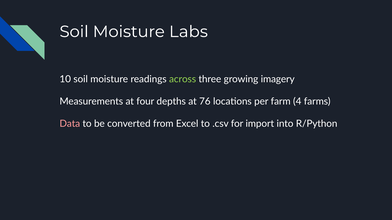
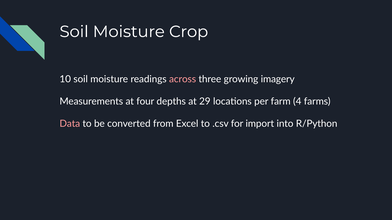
Labs: Labs -> Crop (189, 32)
across colour: light green -> pink (183, 79)
76: 76 -> 29 (205, 102)
